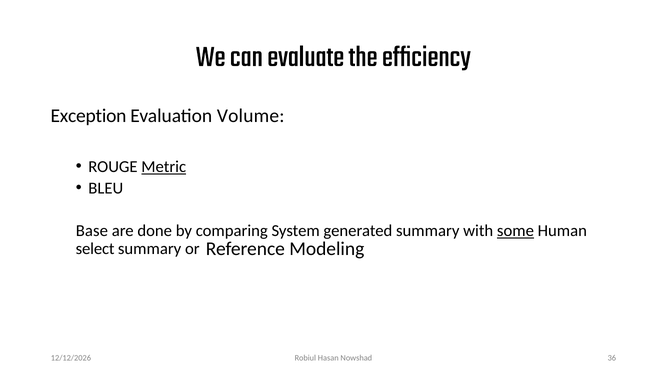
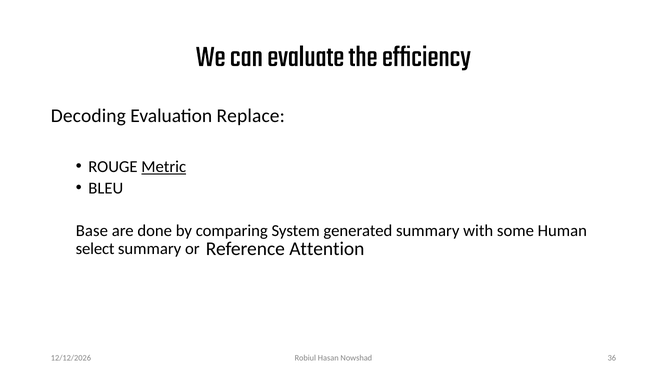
Exception: Exception -> Decoding (88, 116)
Volume: Volume -> Replace (251, 116)
some underline: present -> none (515, 231)
Modeling: Modeling -> Attention (327, 249)
